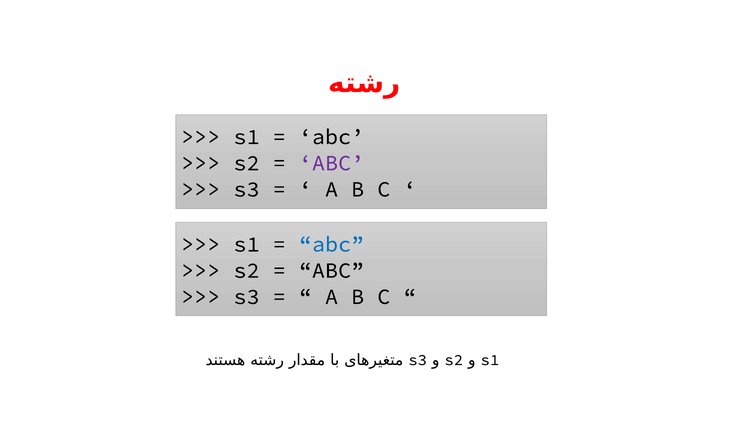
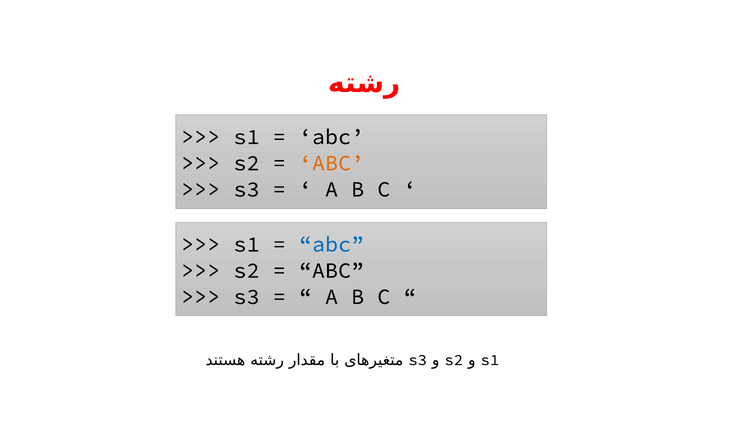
ABC colour: purple -> orange (332, 163)
